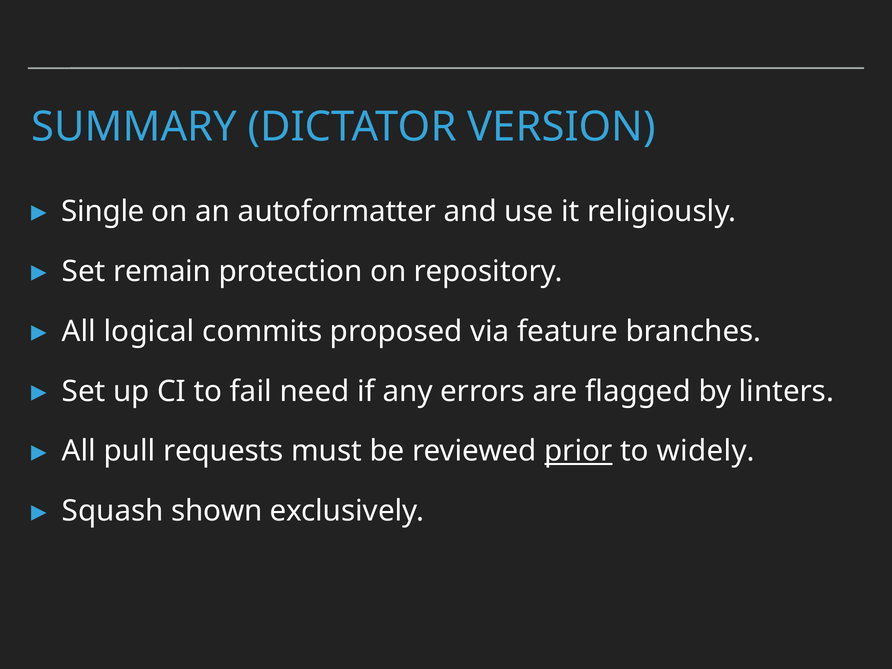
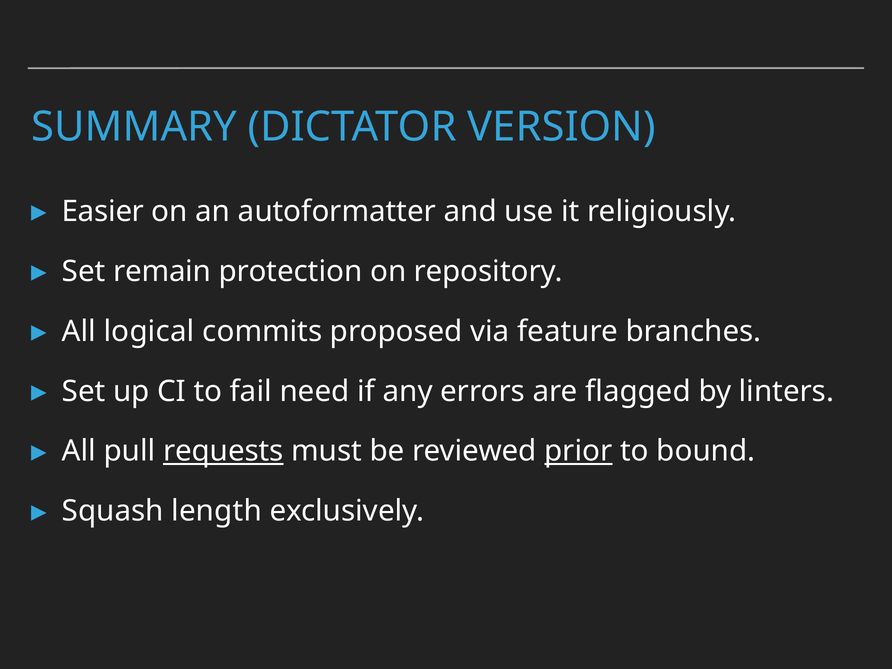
Single: Single -> Easier (103, 211)
requests underline: none -> present (223, 451)
widely: widely -> bound (706, 451)
shown: shown -> length (217, 511)
